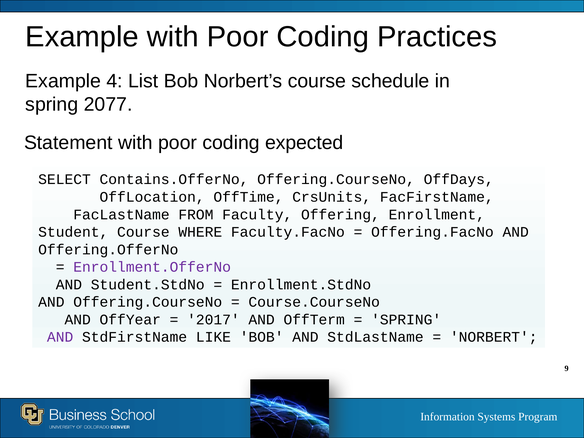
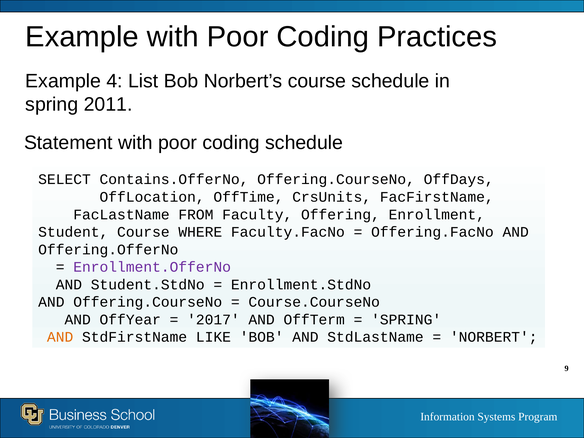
2077: 2077 -> 2011 (108, 104)
coding expected: expected -> schedule (304, 143)
AND colour: purple -> orange (60, 337)
